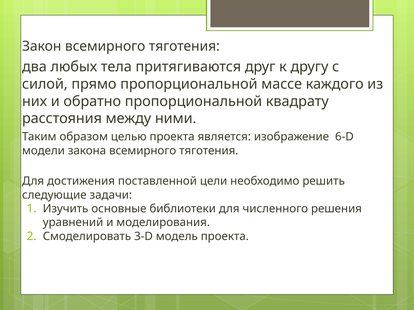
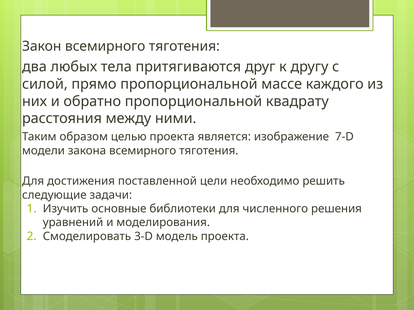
6-D: 6-D -> 7-D (344, 137)
